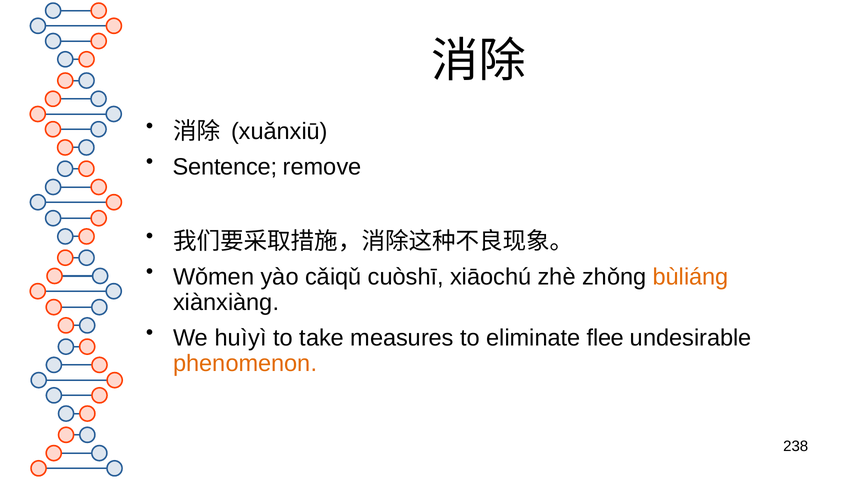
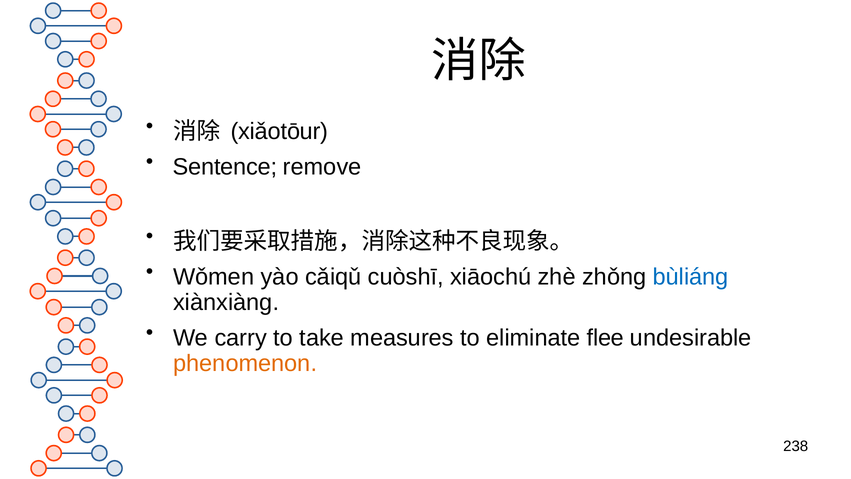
xuǎnxiū: xuǎnxiū -> xiǎotōur (280, 131)
bùliáng colour: orange -> blue (691, 277)
huìyì: huìyì -> carry (241, 338)
